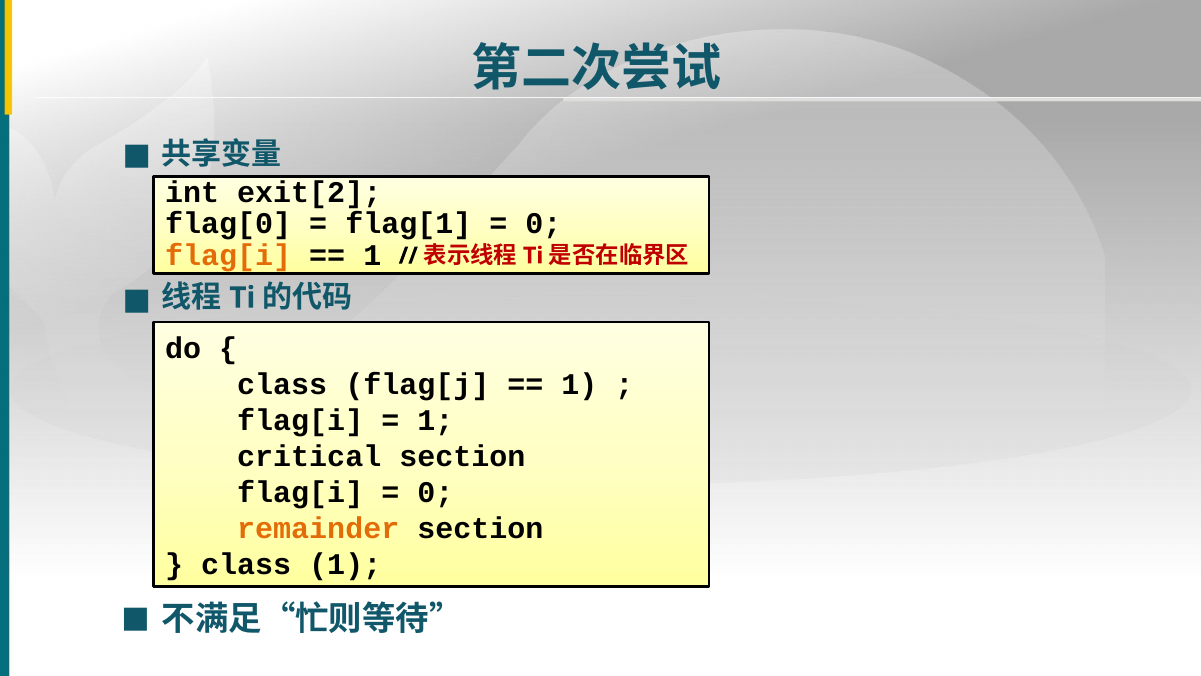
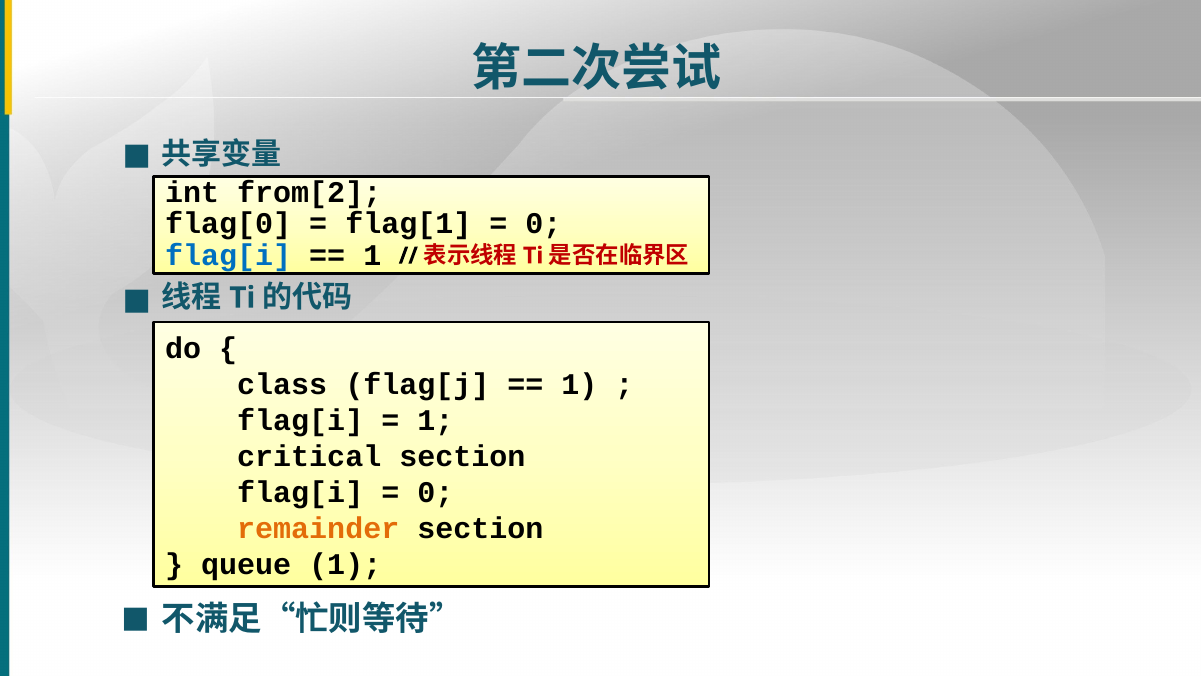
exit[2: exit[2 -> from[2 (309, 193)
flag[i colour: orange -> blue (228, 255)
class: class -> queue (246, 564)
